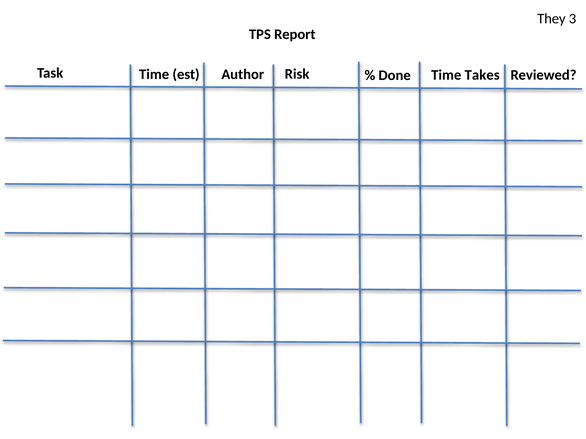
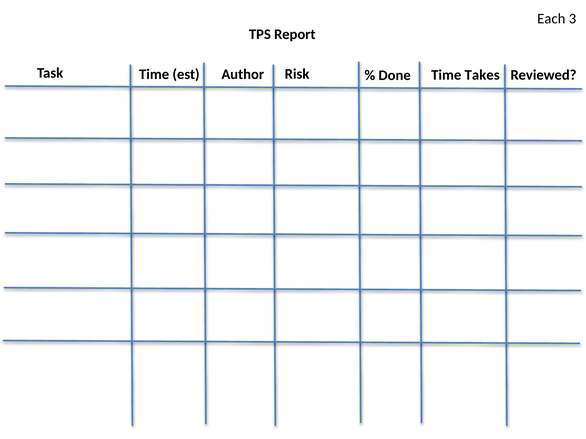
They: They -> Each (551, 19)
